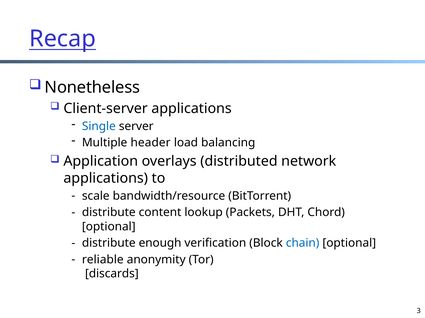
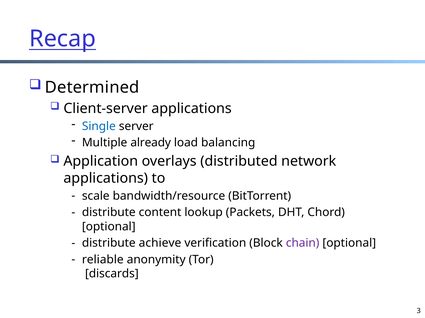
Nonetheless: Nonetheless -> Determined (92, 88)
header: header -> already (151, 143)
enough: enough -> achieve (160, 244)
chain colour: blue -> purple (303, 244)
